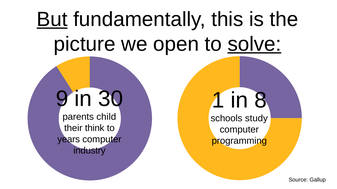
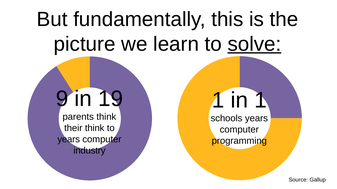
But underline: present -> none (52, 19)
open: open -> learn (176, 44)
30: 30 -> 19 (111, 99)
in 8: 8 -> 1 (260, 100)
parents child: child -> think (106, 117)
schools study: study -> years (256, 119)
